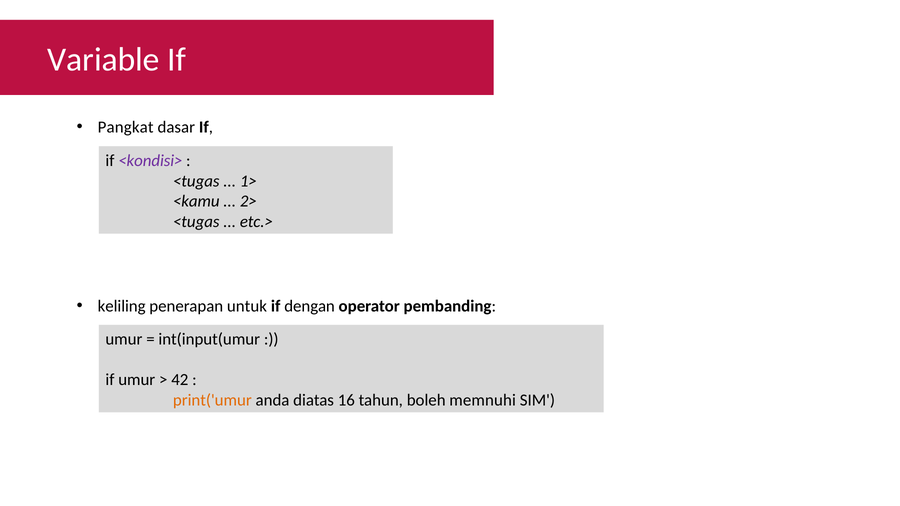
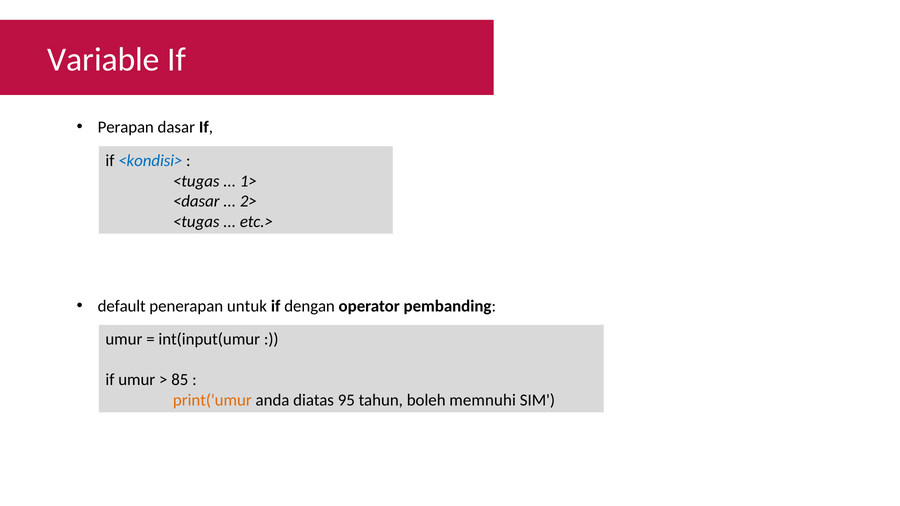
Pangkat: Pangkat -> Perapan (126, 127)
<kondisi> colour: purple -> blue (150, 161)
<kamu: <kamu -> <dasar (196, 201)
keliling: keliling -> default (122, 306)
42: 42 -> 85 (180, 380)
16: 16 -> 95 (346, 400)
